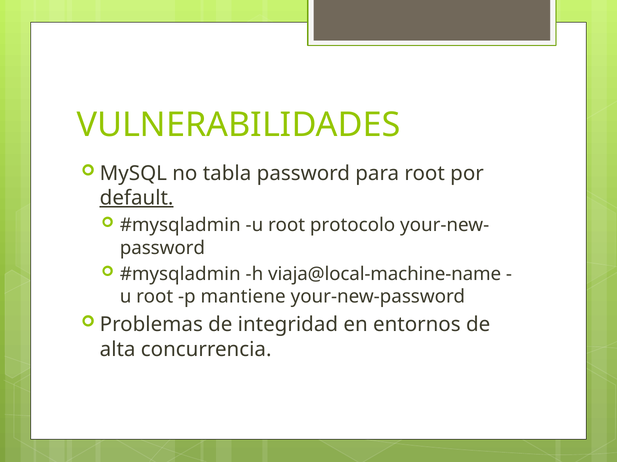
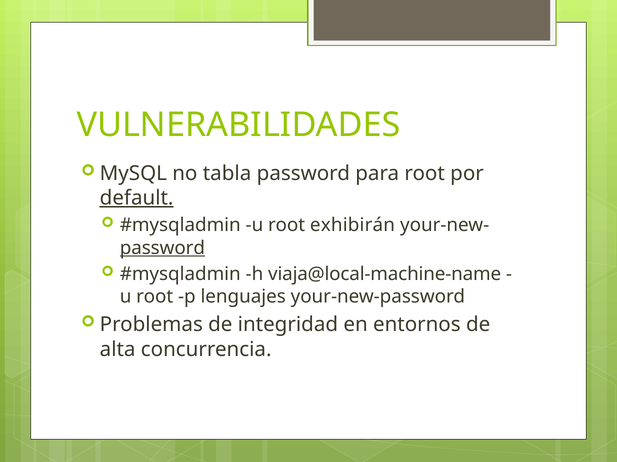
protocolo: protocolo -> exhibirán (352, 226)
password underline: none -> present (162, 248)
mantiene: mantiene -> lenguajes (243, 297)
